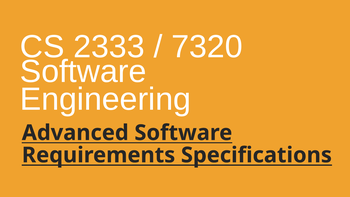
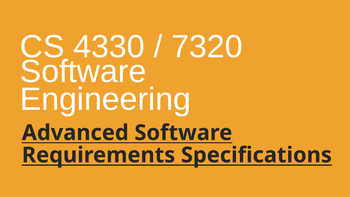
2333: 2333 -> 4330 (109, 47)
